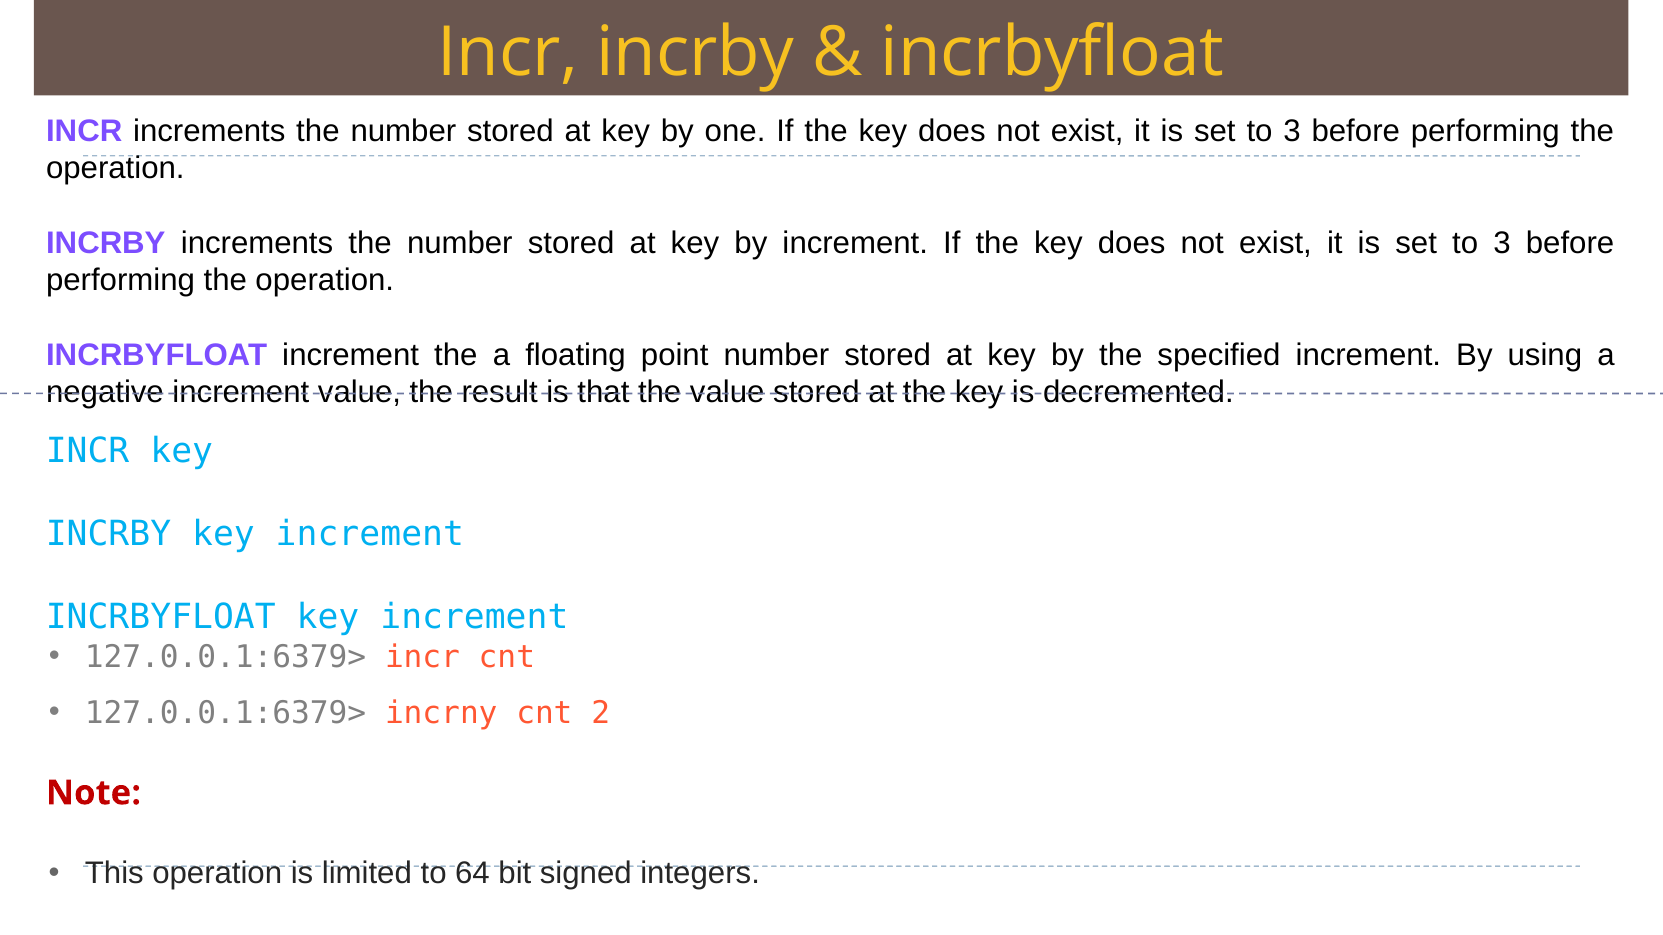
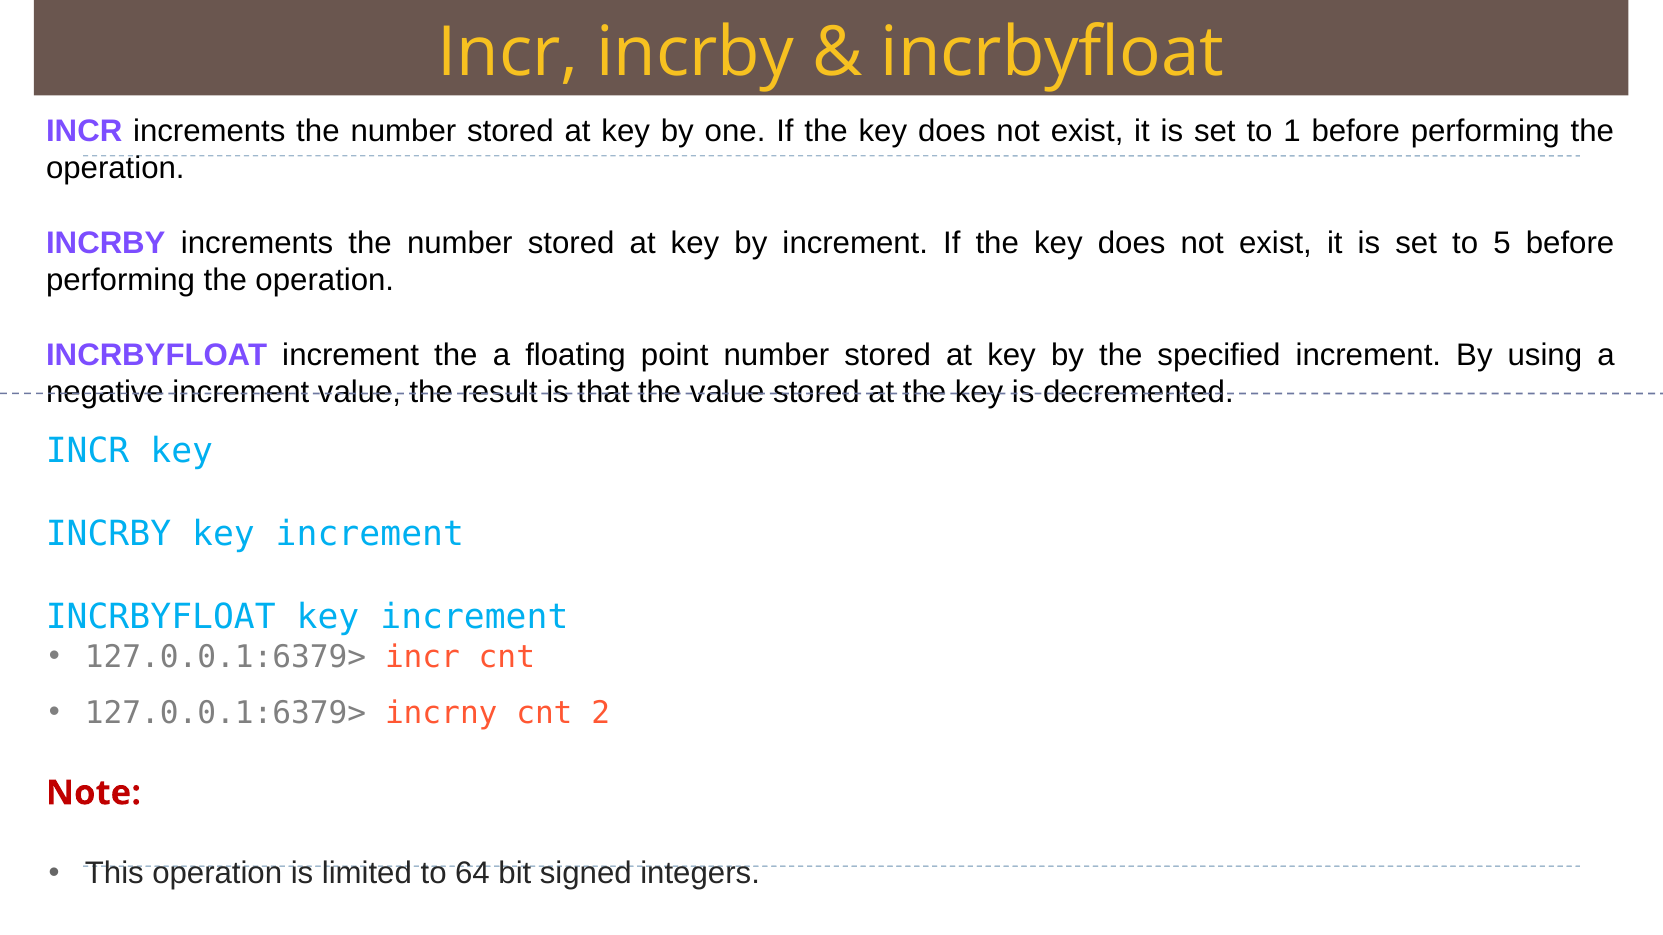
3: 3 -> 1 (1292, 131)
3: 3 -> 5 (1502, 243)
